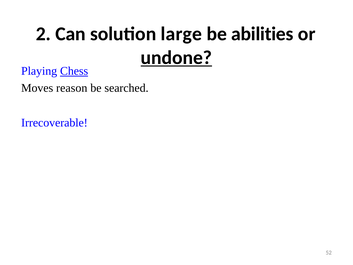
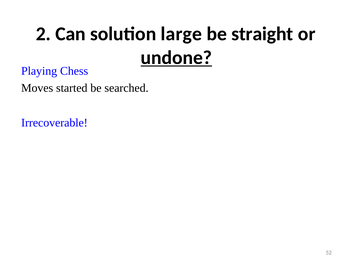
abilities: abilities -> straight (262, 34)
Chess underline: present -> none (74, 71)
reason: reason -> started (72, 88)
